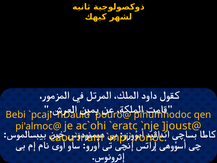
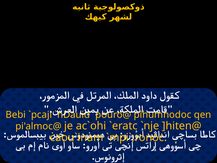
]joust@: ]joust@ -> ]hiten@ (182, 126)
